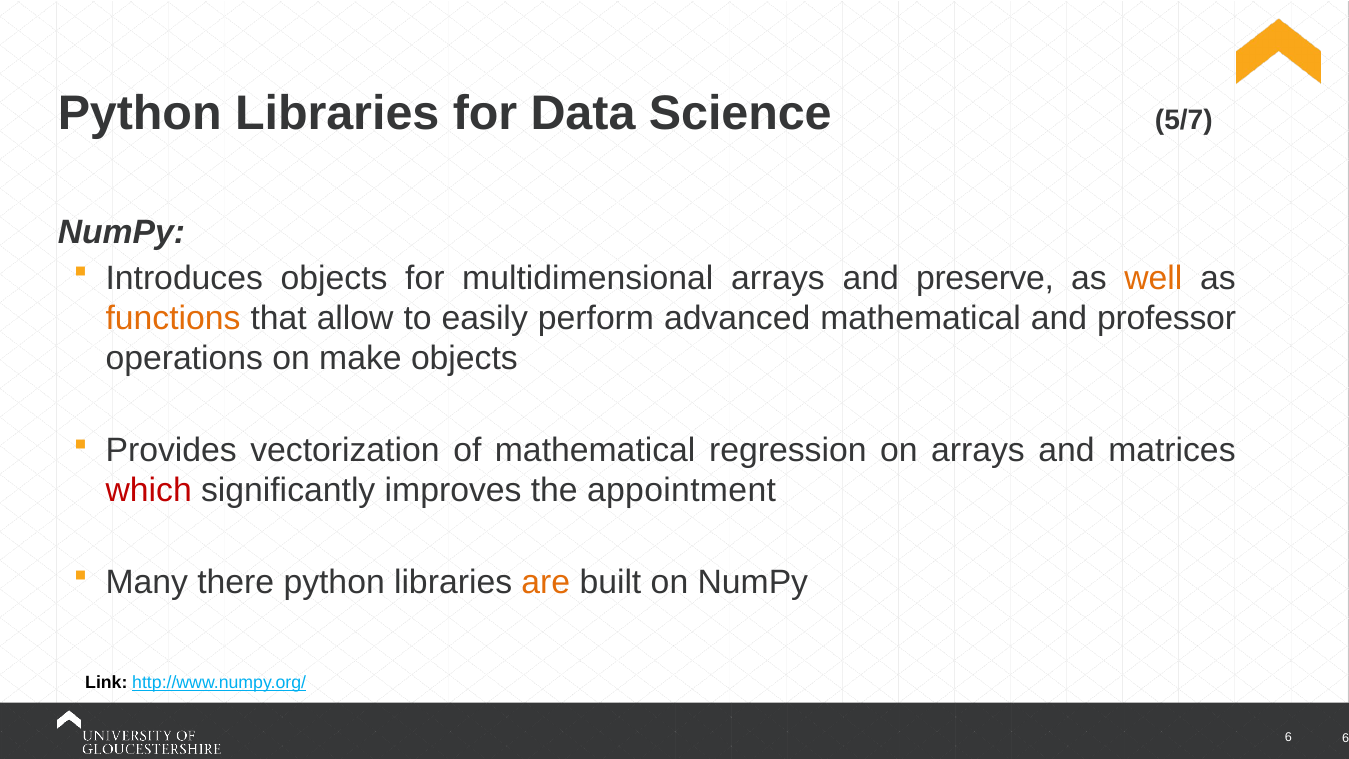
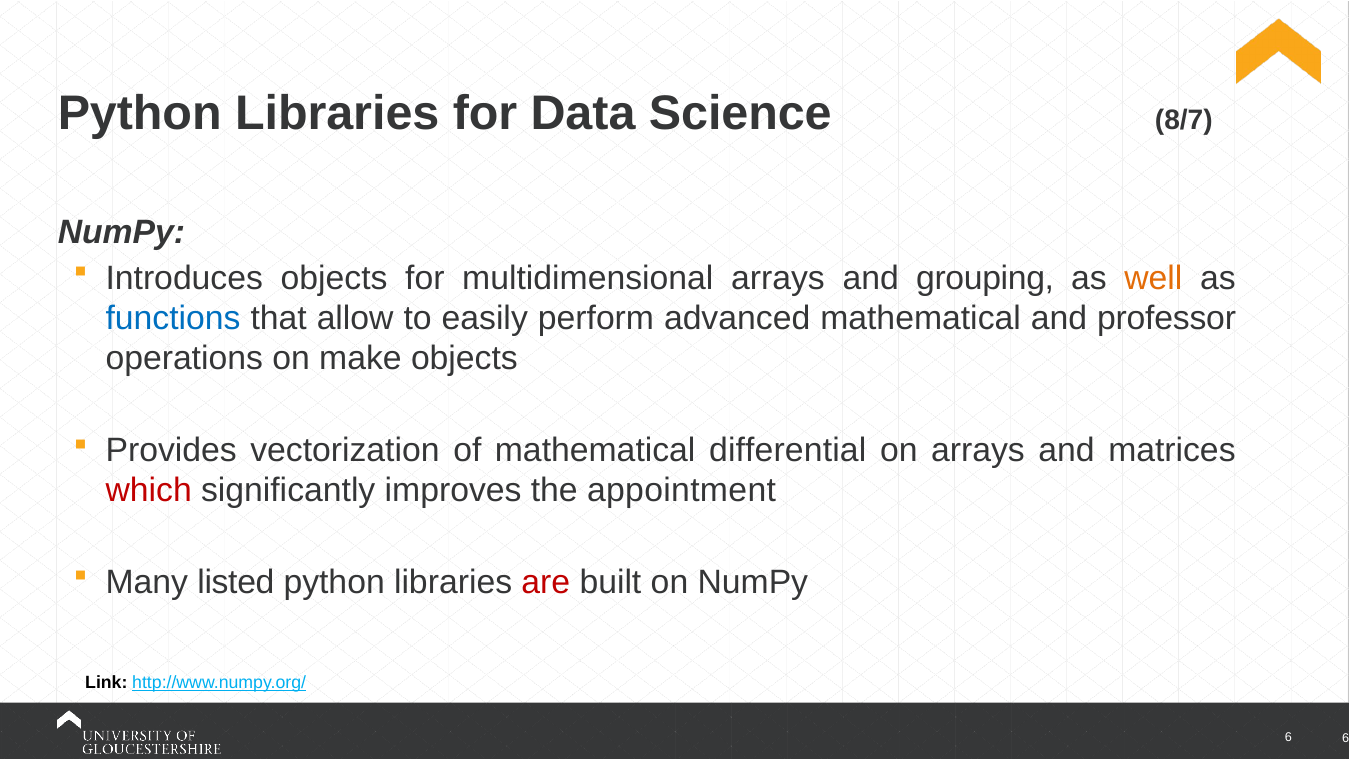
5/7: 5/7 -> 8/7 (1184, 120)
preserve: preserve -> grouping (985, 278)
functions colour: orange -> blue (173, 318)
regression: regression -> differential (788, 450)
there: there -> listed (236, 582)
are colour: orange -> red (546, 582)
